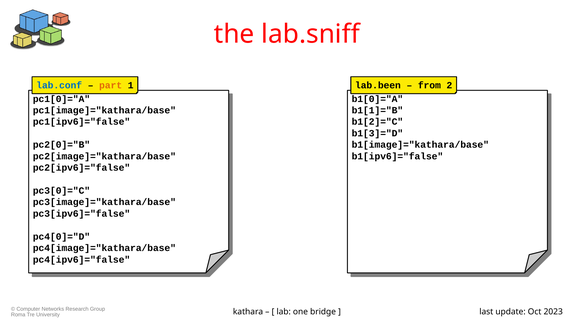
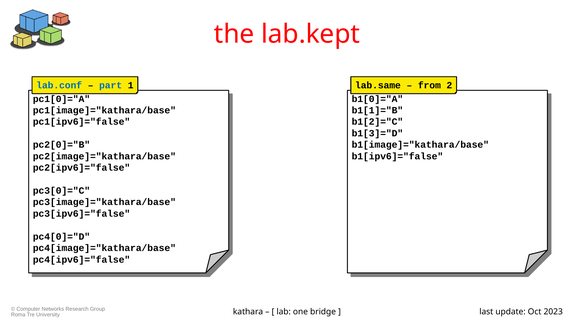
lab.sniff: lab.sniff -> lab.kept (311, 34)
part colour: orange -> blue (111, 85)
lab.been: lab.been -> lab.same (378, 85)
